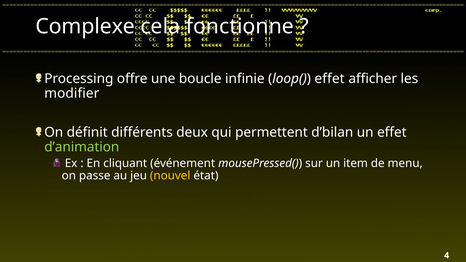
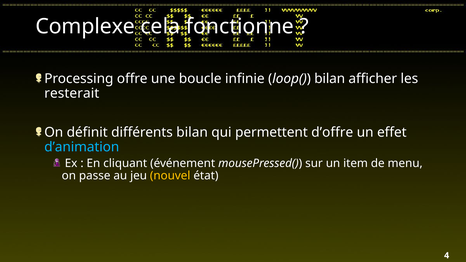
loop( effet: effet -> bilan (330, 79)
modifier: modifier -> resterait (72, 93)
différents deux: deux -> bilan (192, 133)
d’bilan: d’bilan -> d’offre (332, 133)
d’animation colour: light green -> light blue (82, 147)
